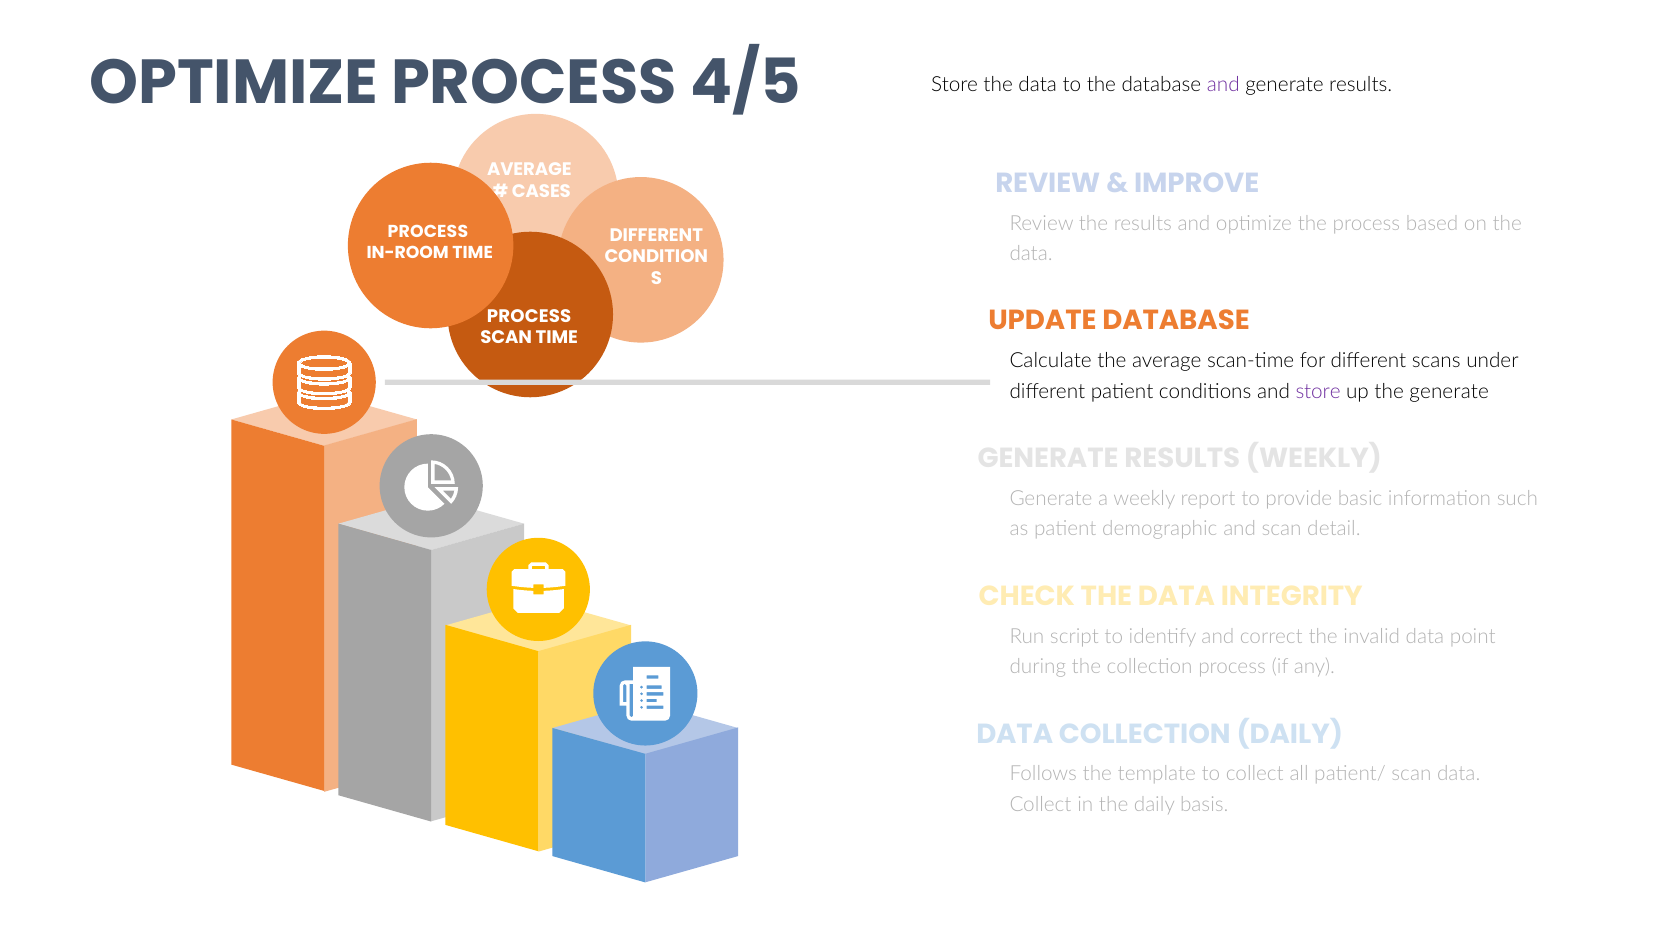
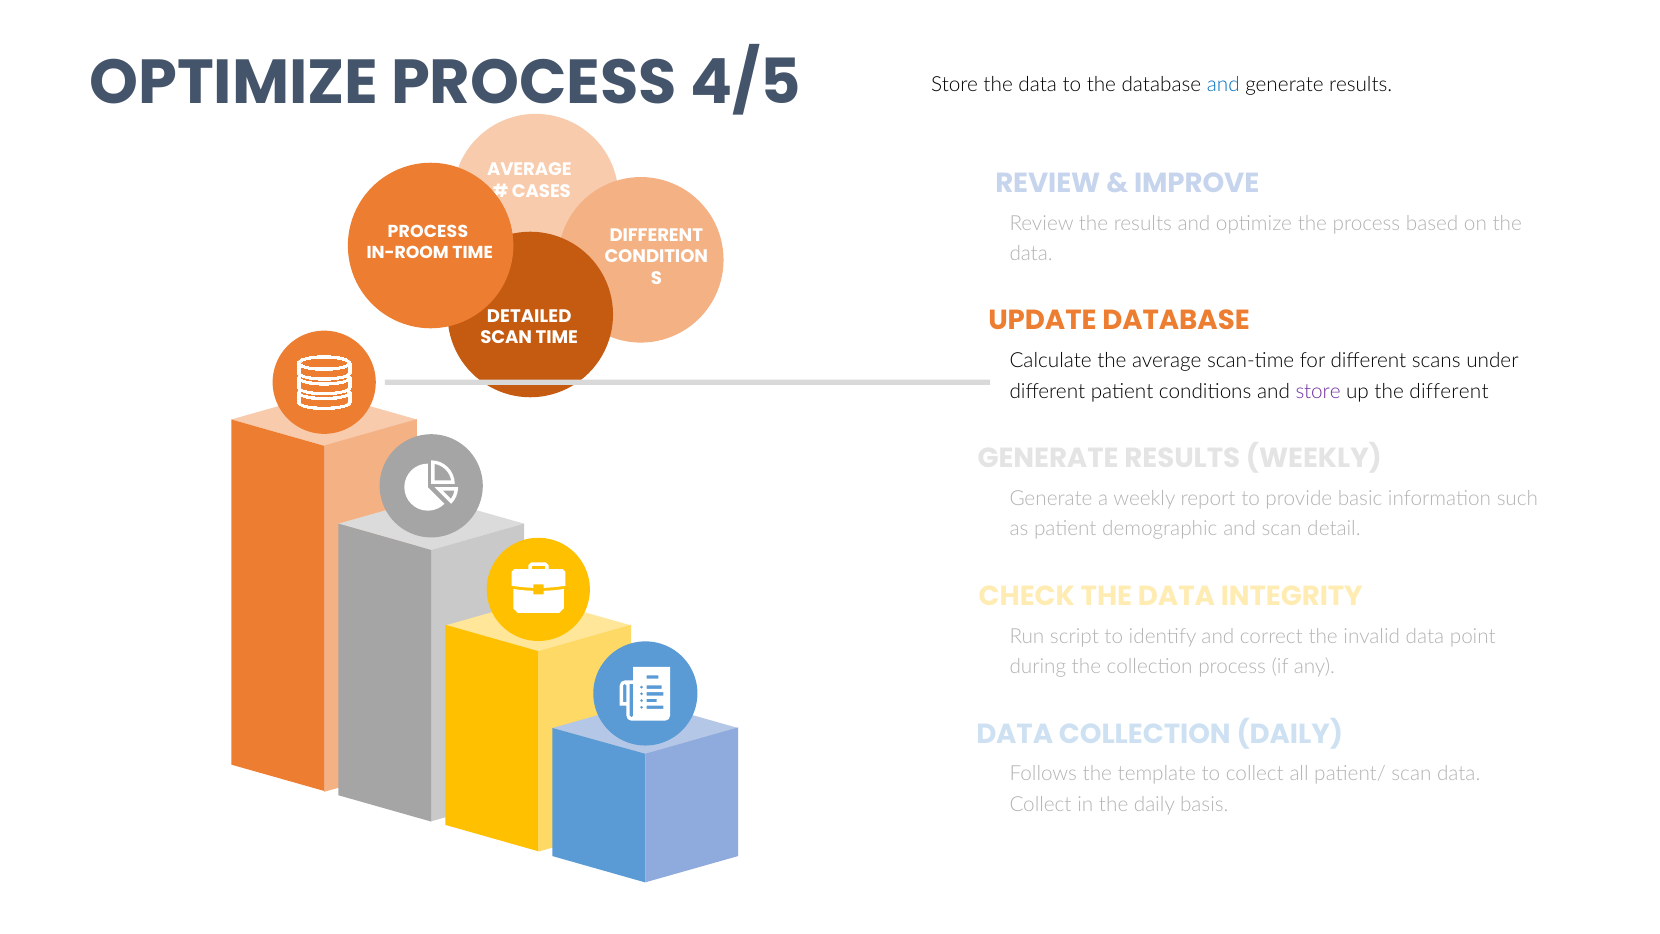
and colour: purple -> blue (1223, 84)
PROCESS: PROCESS -> DETAILED (529, 316)
the generate: generate -> different (1449, 391)
